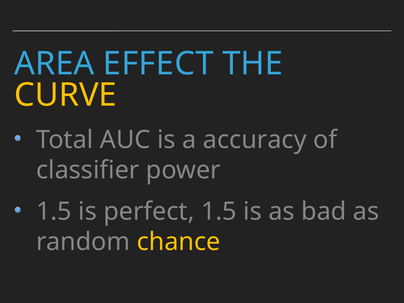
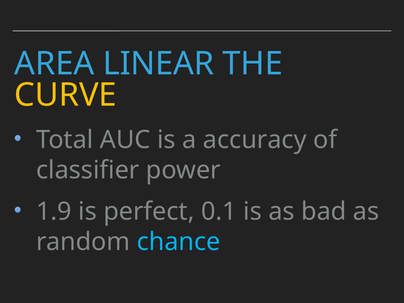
EFFECT: EFFECT -> LINEAR (158, 64)
1.5: 1.5 -> 1.9 (54, 211)
perfect 1.5: 1.5 -> 0.1 (219, 211)
chance colour: yellow -> light blue (179, 242)
